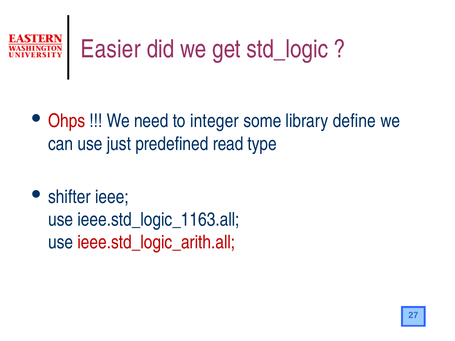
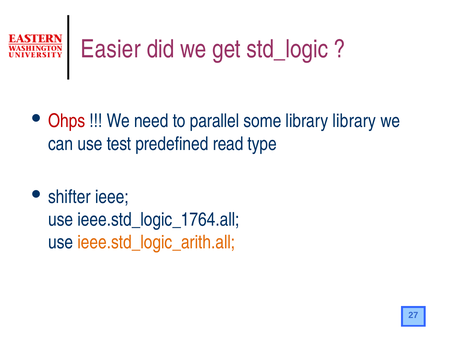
integer: integer -> parallel (215, 121)
library define: define -> library (354, 121)
just: just -> test (119, 144)
ieee.std_logic_1163.all: ieee.std_logic_1163.all -> ieee.std_logic_1764.all (159, 220)
ieee.std_logic_arith.all colour: red -> orange (156, 242)
